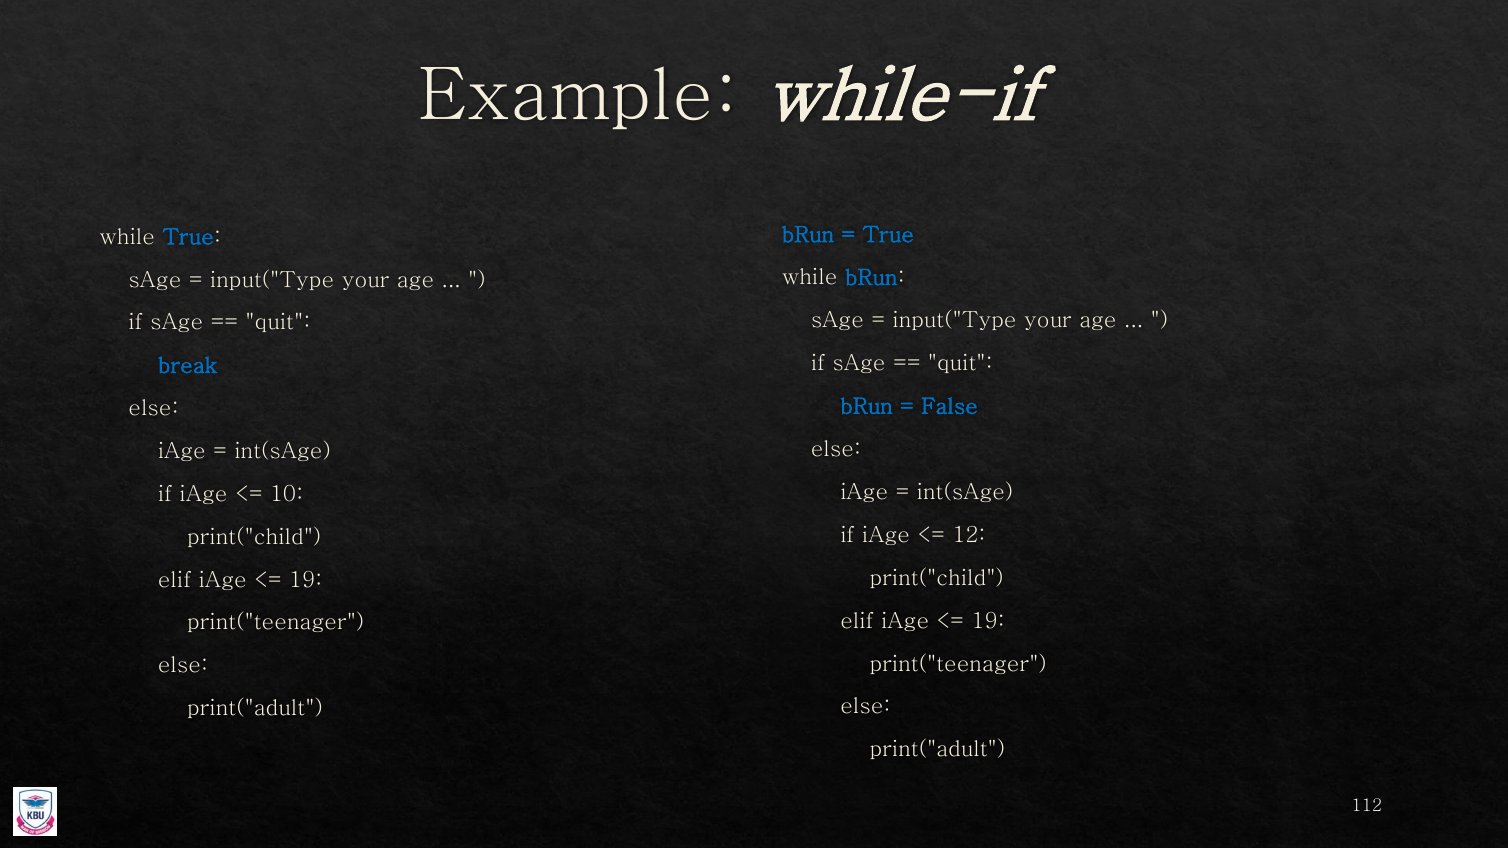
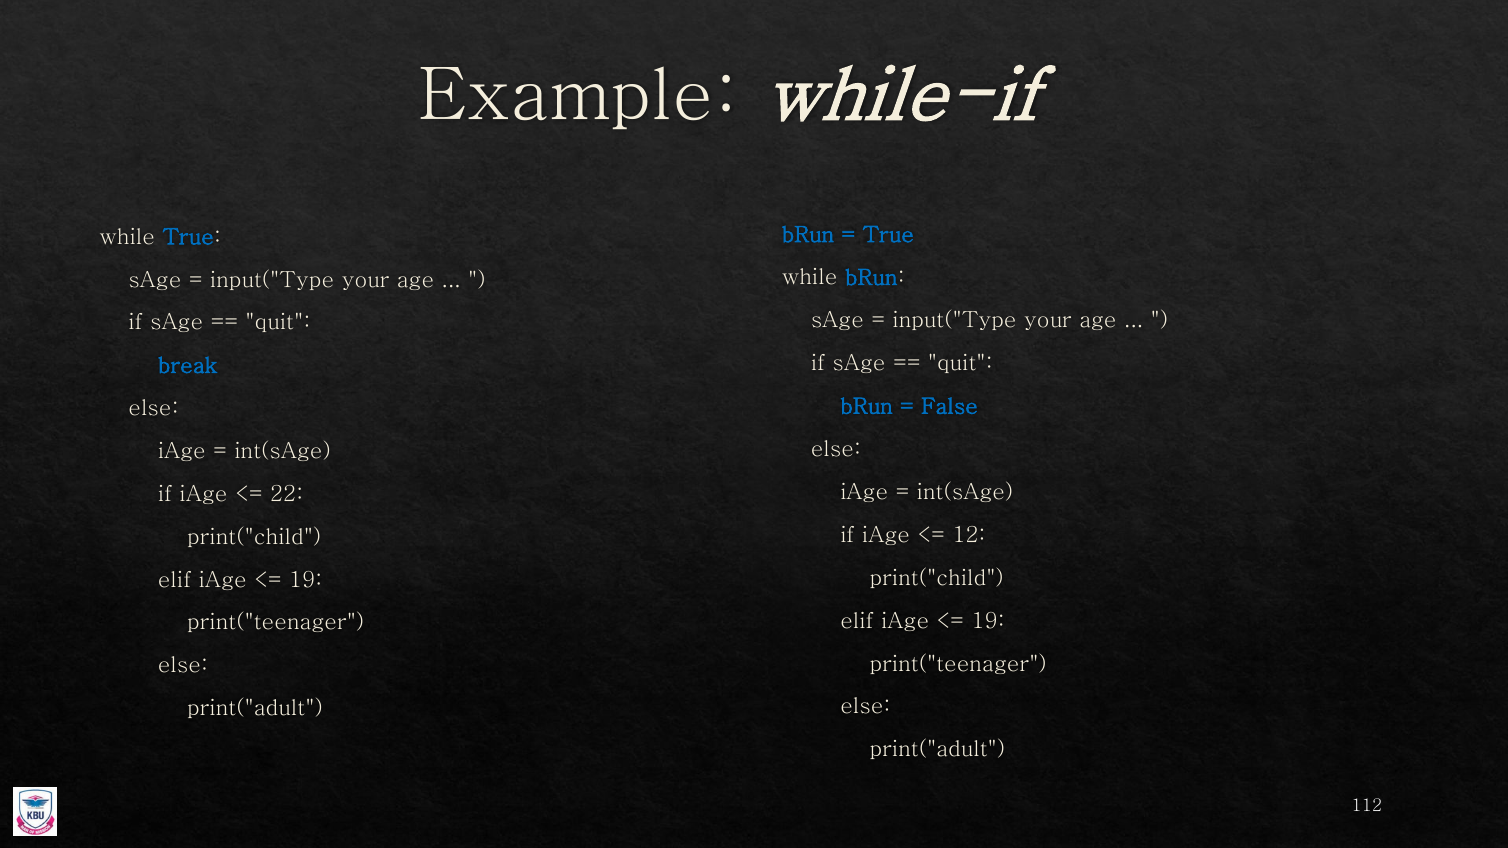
10: 10 -> 22 (287, 494)
